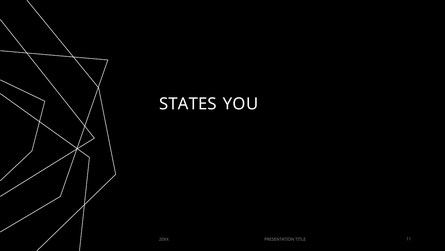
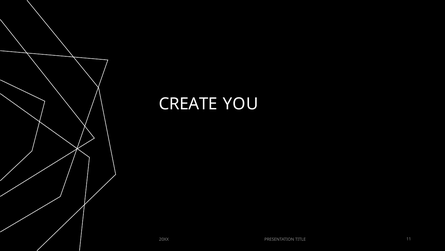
STATES: STATES -> CREATE (188, 104)
